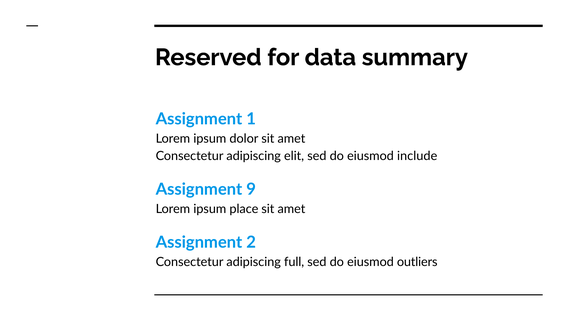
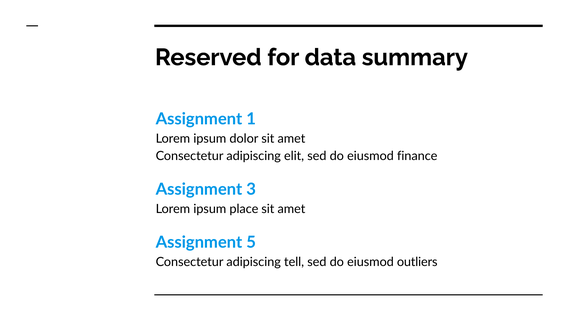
include: include -> finance (417, 156)
9: 9 -> 3 (251, 189)
2: 2 -> 5 (251, 242)
full: full -> tell (294, 262)
